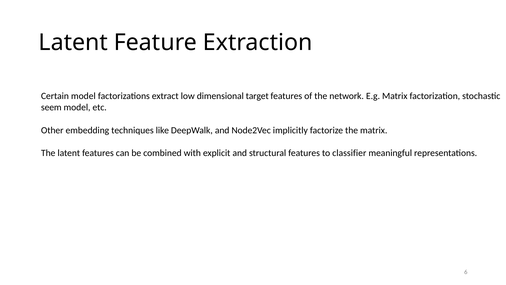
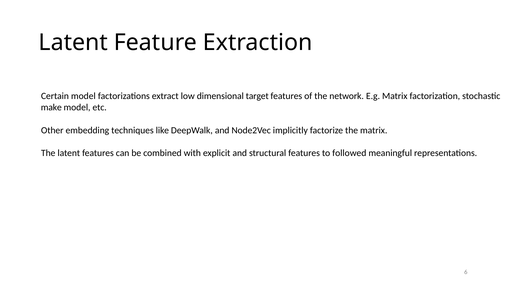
seem: seem -> make (51, 107)
classifier: classifier -> followed (349, 153)
